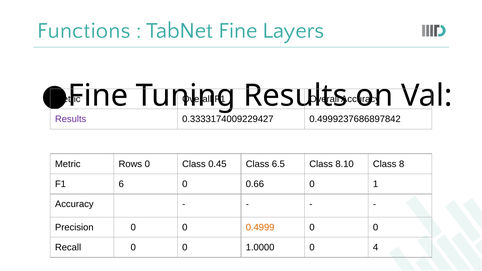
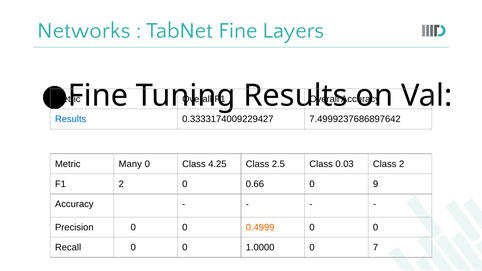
Functions: Functions -> Networks (84, 31)
Results colour: purple -> blue (71, 119)
0.4999237686897842: 0.4999237686897842 -> 7.4999237686897642 (355, 119)
Rows: Rows -> Many (130, 164)
0.45: 0.45 -> 4.25 (217, 164)
6.5: 6.5 -> 2.5 (278, 164)
8.10: 8.10 -> 0.03 (345, 164)
Class 8: 8 -> 2 (402, 164)
F1 6: 6 -> 2 (121, 184)
1: 1 -> 9 (376, 184)
4: 4 -> 7 (376, 248)
